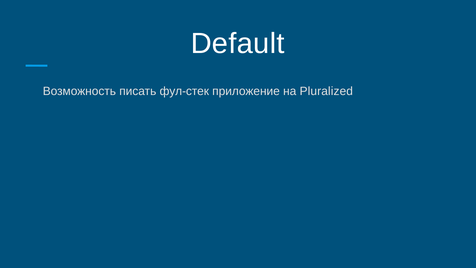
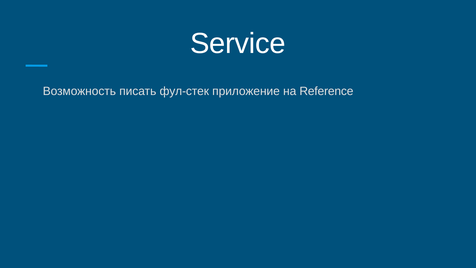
Default: Default -> Service (238, 44)
Pluralized: Pluralized -> Reference (326, 91)
